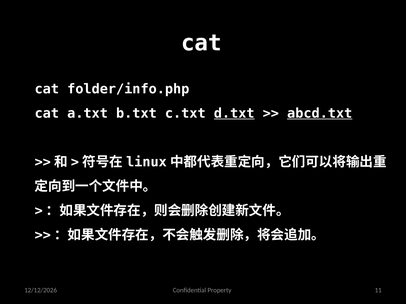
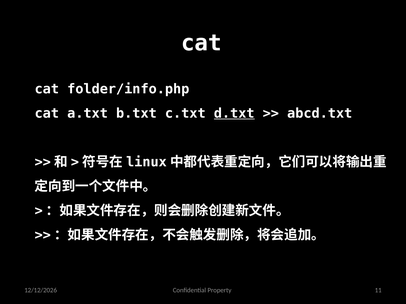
abcd.txt underline: present -> none (320, 113)
